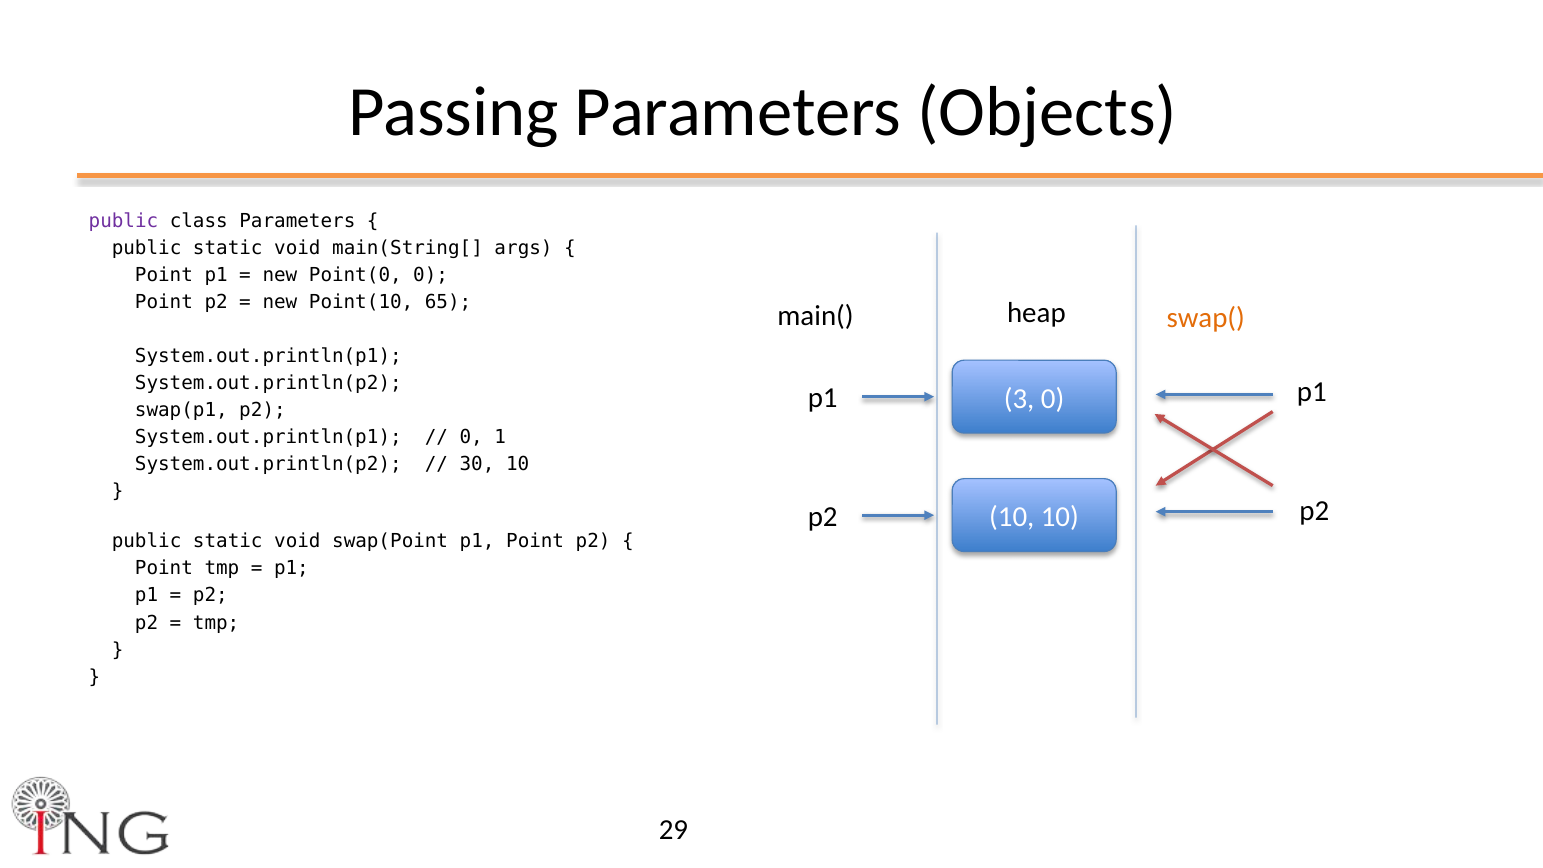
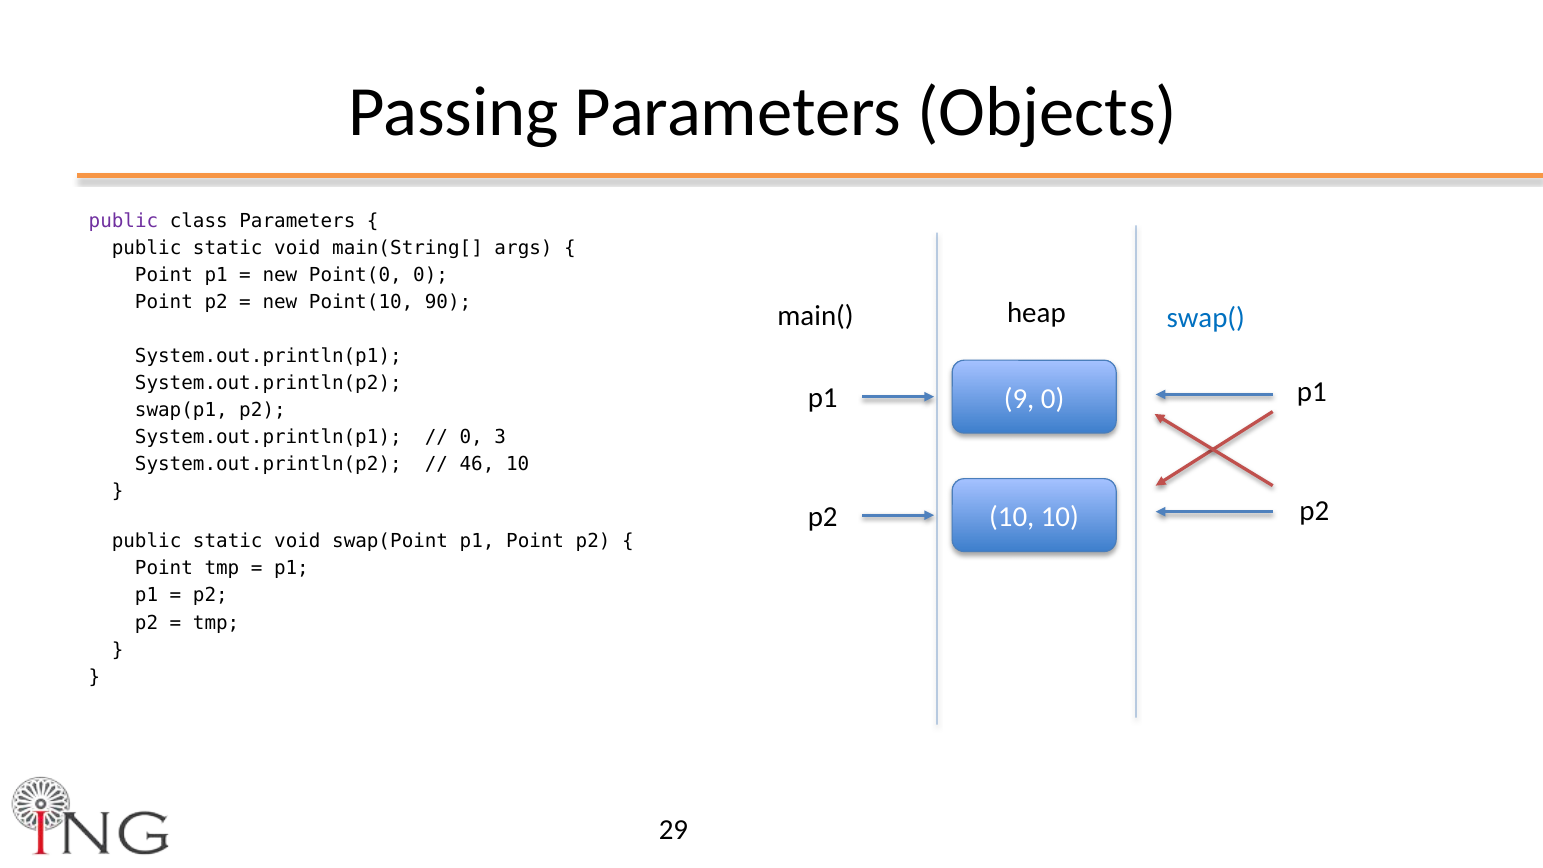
65: 65 -> 90 (448, 302)
swap( colour: orange -> blue (1206, 318)
3: 3 -> 9 (1019, 399)
1: 1 -> 3 (500, 437)
30: 30 -> 46 (477, 464)
